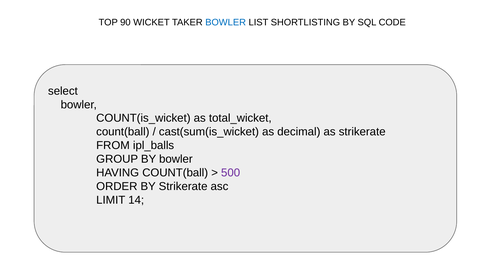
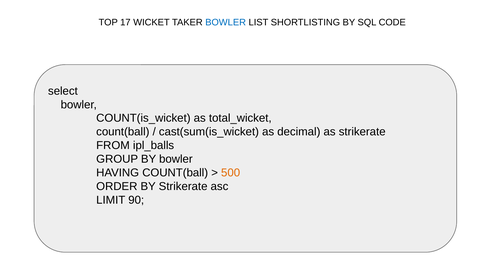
90: 90 -> 17 (125, 22)
500 colour: purple -> orange (231, 173)
14: 14 -> 90 (136, 200)
